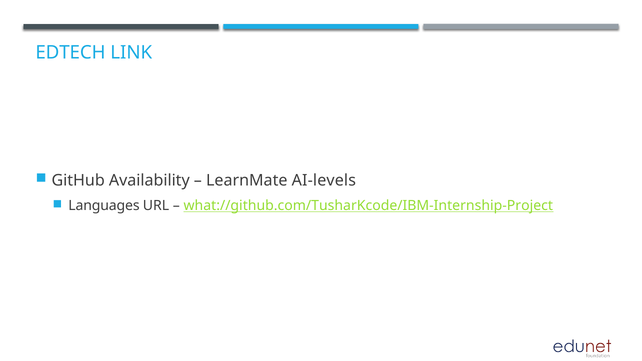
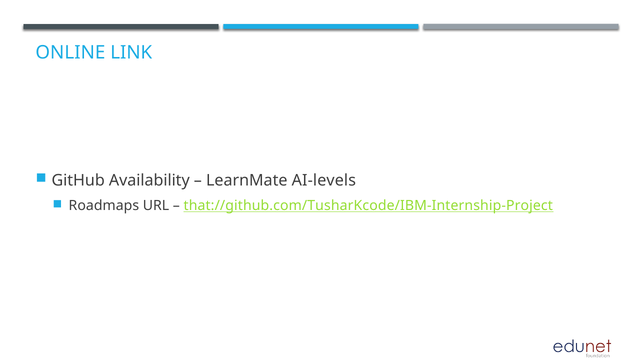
EDTECH: EDTECH -> ONLINE (70, 53)
Languages: Languages -> Roadmaps (104, 205)
what://github.com/TusharKcode/IBM-Internship-Project: what://github.com/TusharKcode/IBM-Internship-Project -> that://github.com/TusharKcode/IBM-Internship-Project (368, 205)
